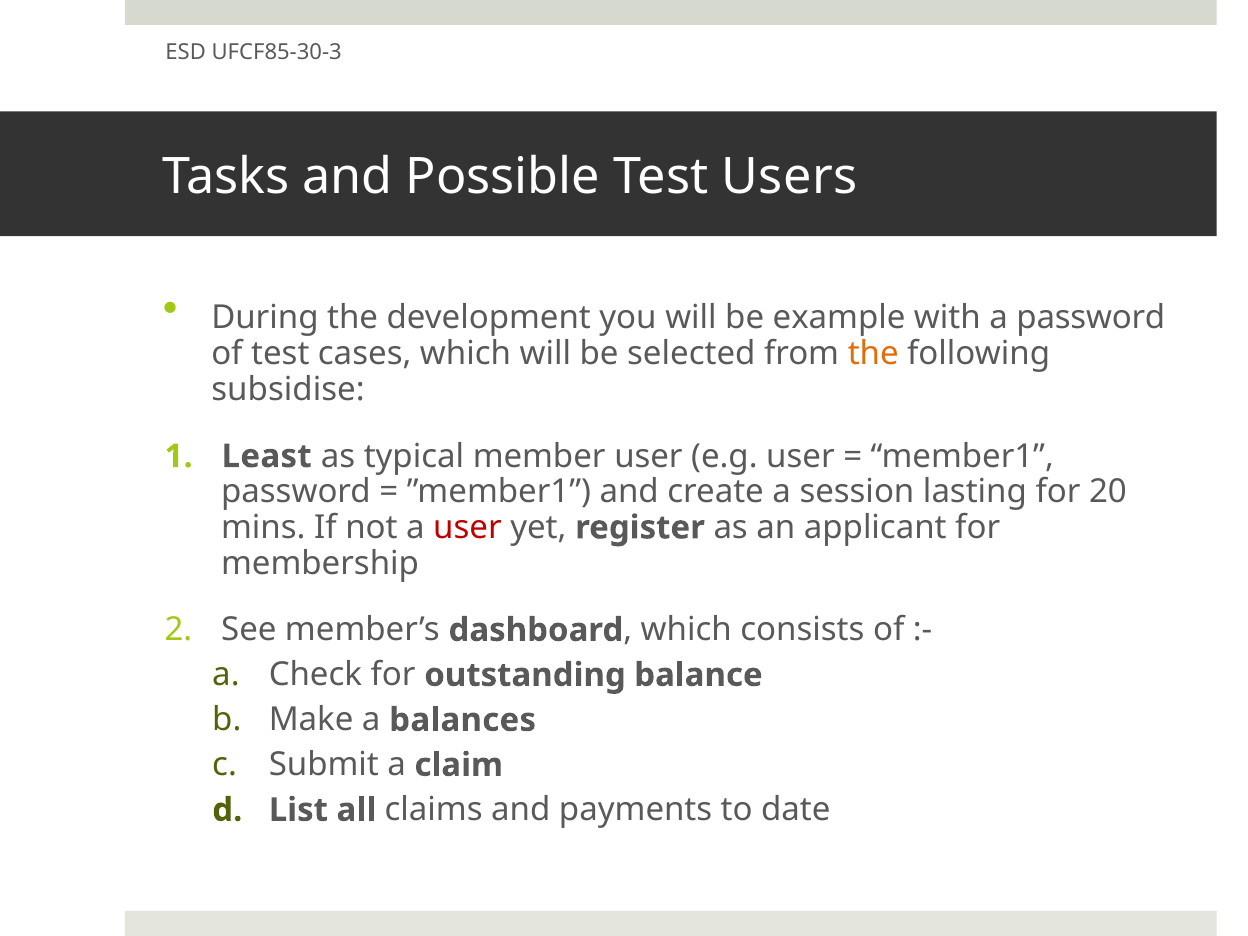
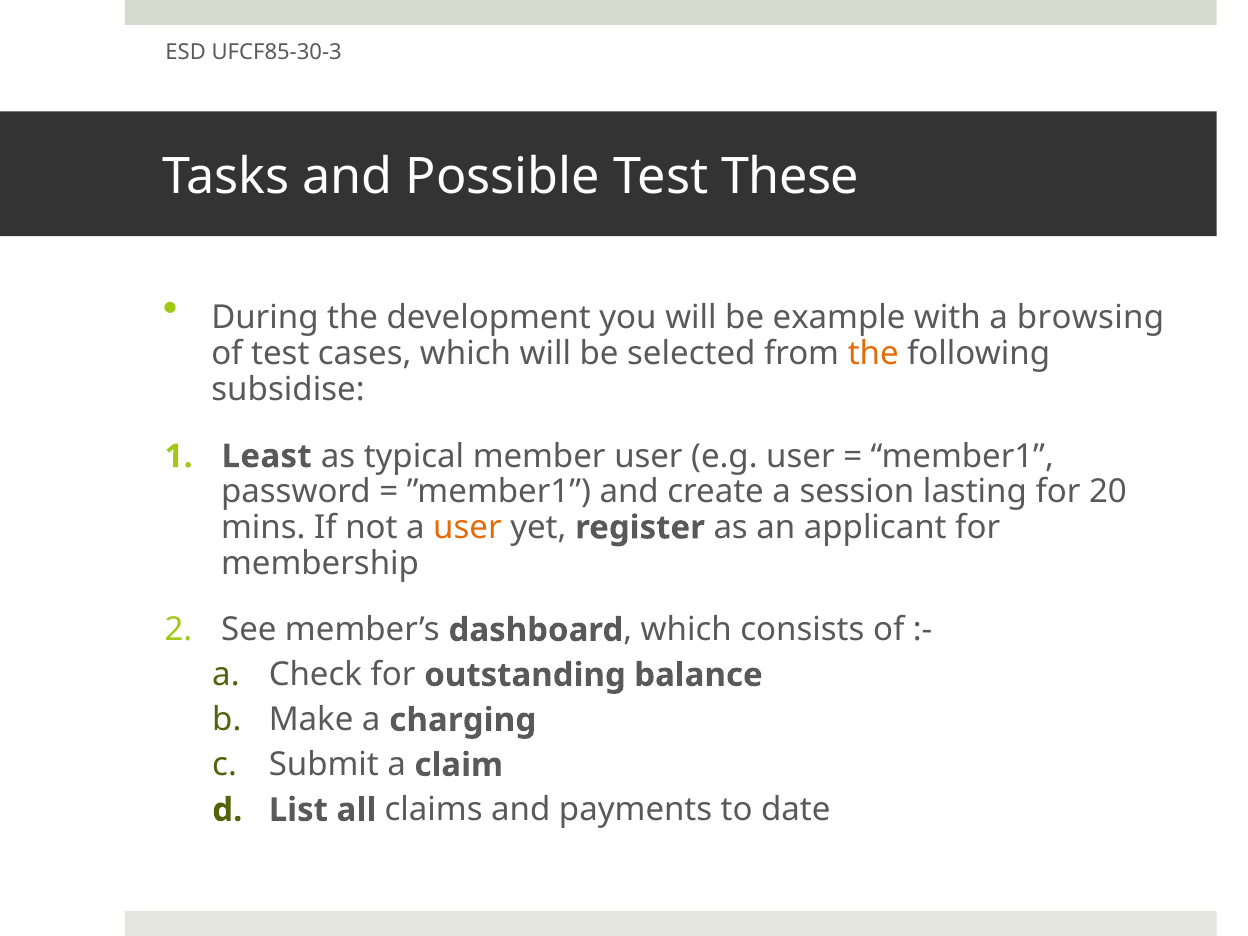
Users: Users -> These (790, 177)
a password: password -> browsing (1091, 318)
user colour: red -> orange (467, 527)
balances: balances -> charging (463, 720)
